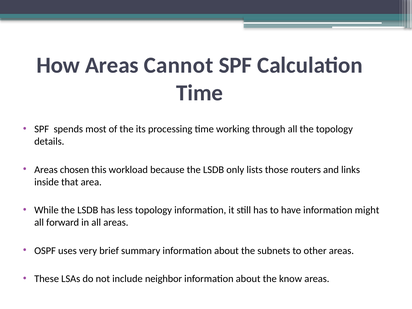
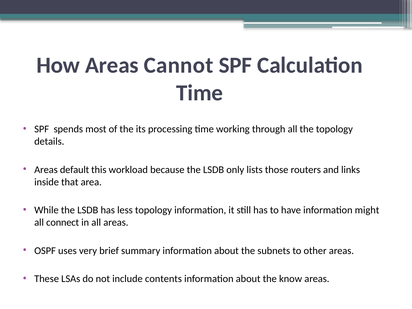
chosen: chosen -> default (75, 170)
forward: forward -> connect (63, 222)
neighbor: neighbor -> contents (163, 279)
